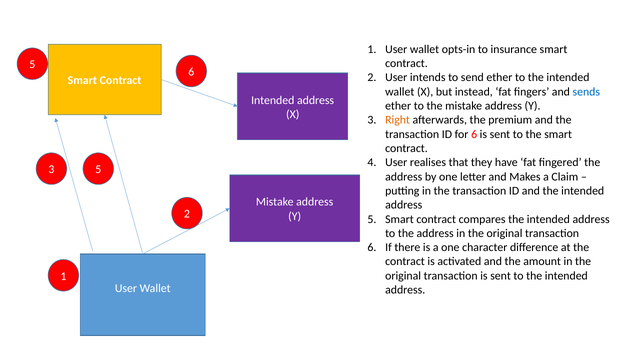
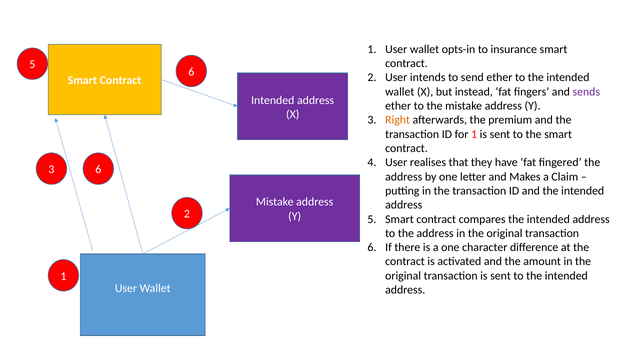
sends colour: blue -> purple (586, 92)
for 6: 6 -> 1 (474, 134)
3 5: 5 -> 6 (98, 170)
